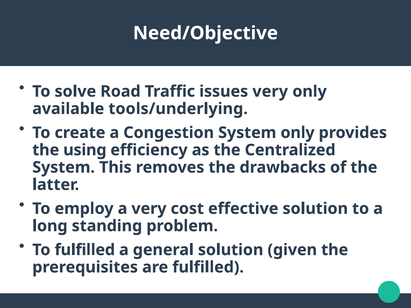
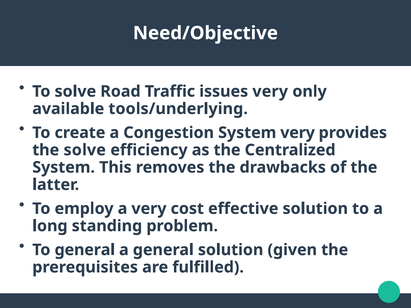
System only: only -> very (298, 133)
the using: using -> solve (85, 150)
To fulfilled: fulfilled -> general (85, 250)
